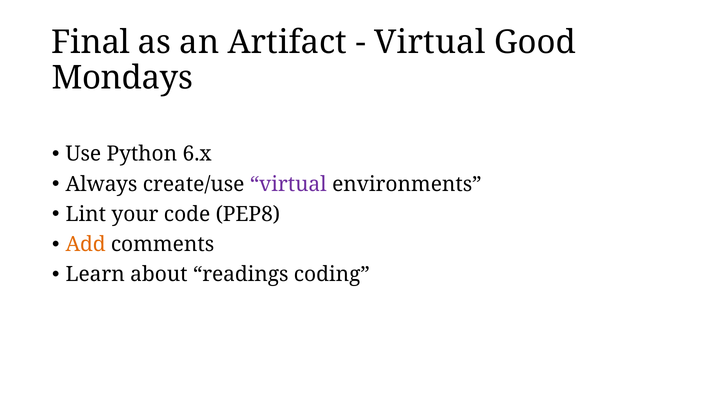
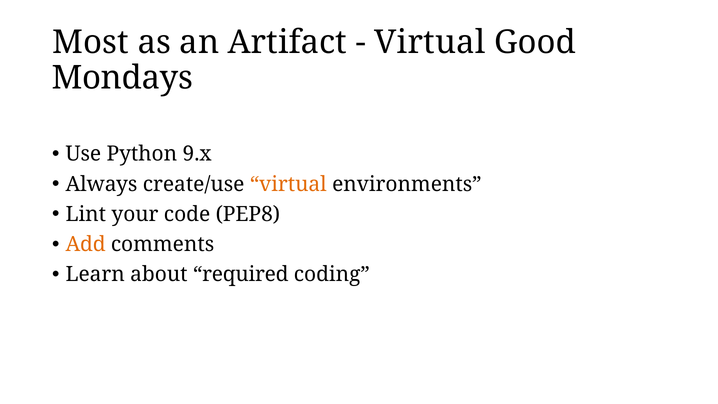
Final: Final -> Most (90, 43)
6.x: 6.x -> 9.x (197, 154)
virtual colour: purple -> orange (288, 184)
readings: readings -> required (241, 274)
